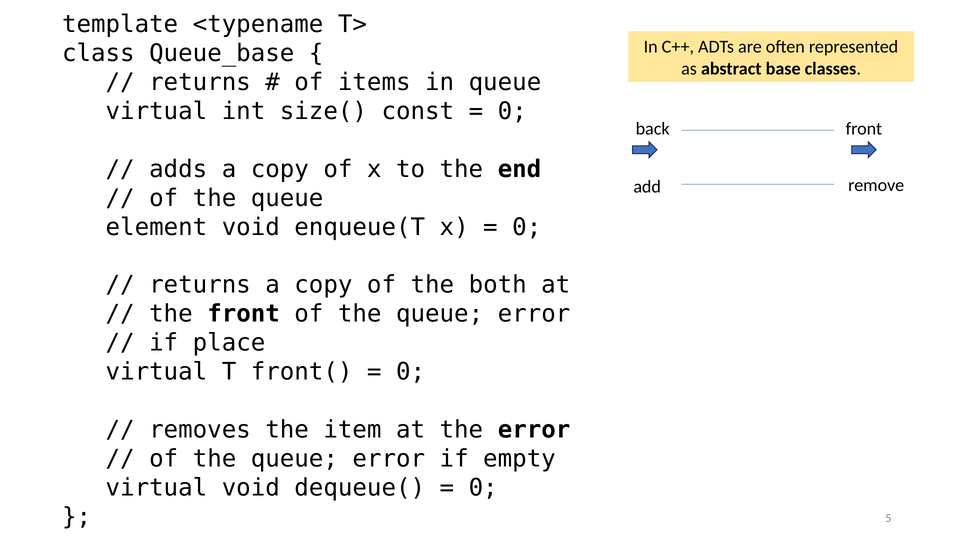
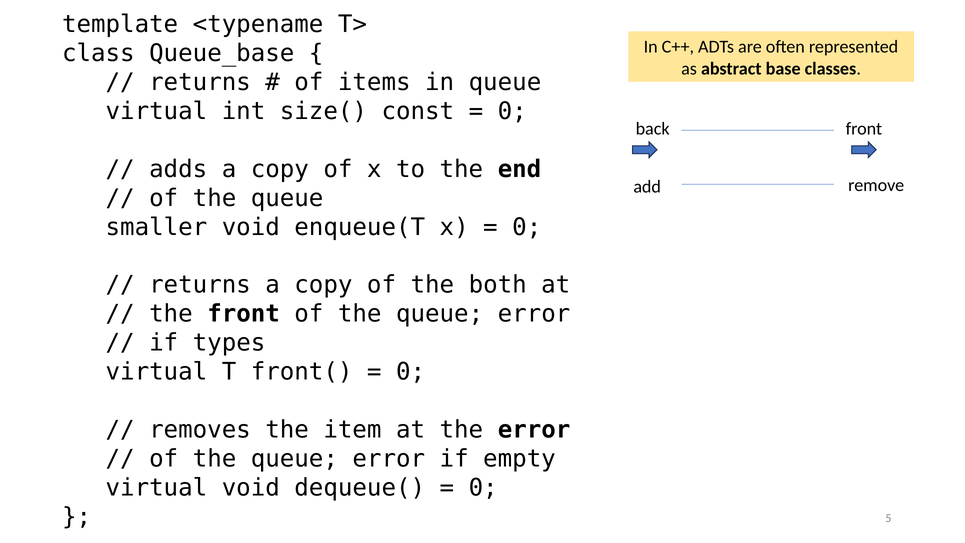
element: element -> smaller (156, 227)
place: place -> types (229, 343)
